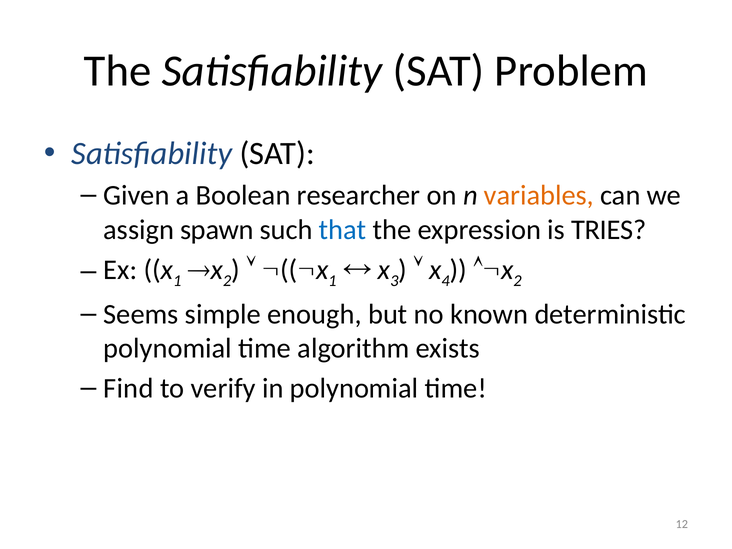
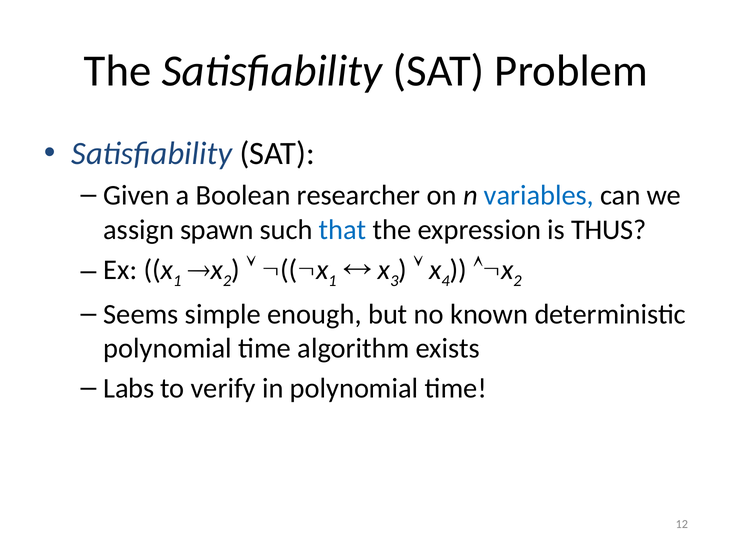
variables colour: orange -> blue (539, 196)
TRIES: TRIES -> THUS (609, 230)
Find: Find -> Labs (129, 388)
